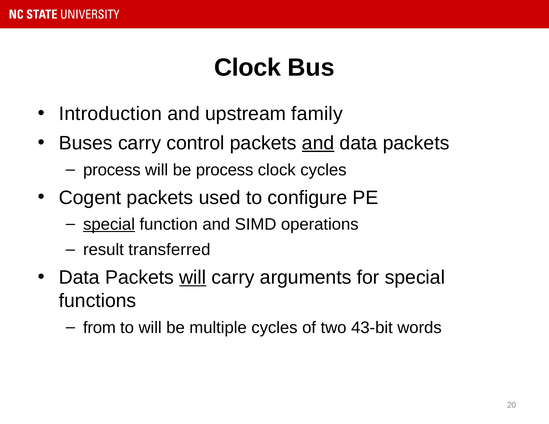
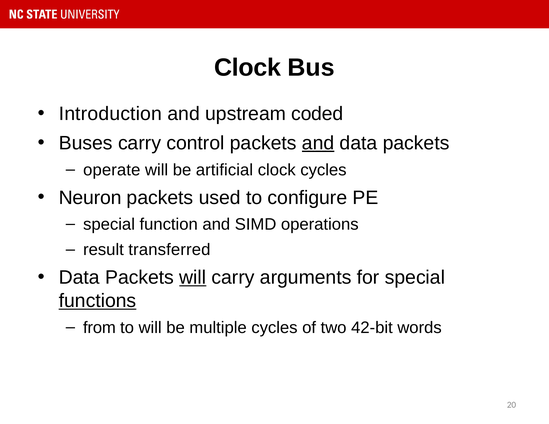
family: family -> coded (317, 114)
process: process -> operate (112, 170)
be process: process -> artificial (224, 170)
Cogent: Cogent -> Neuron (90, 198)
special underline: present -> none (109, 225)
functions underline: none -> present (98, 301)
43-bit: 43-bit -> 42-bit (372, 328)
